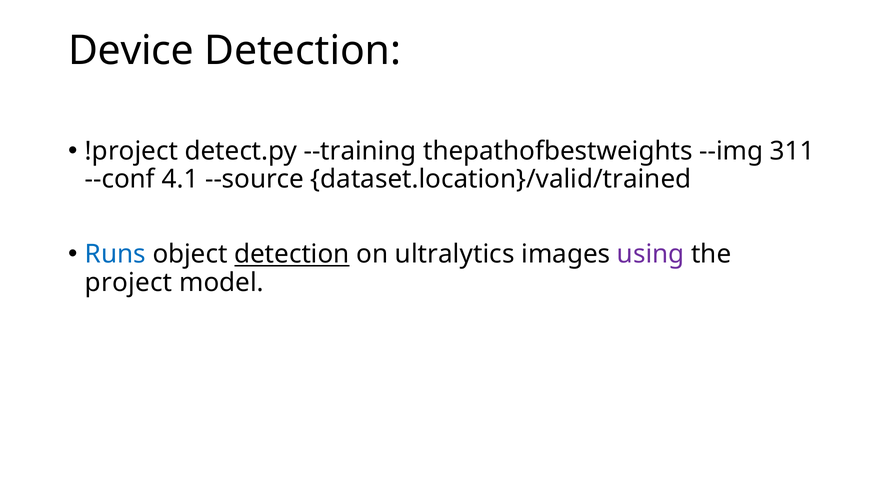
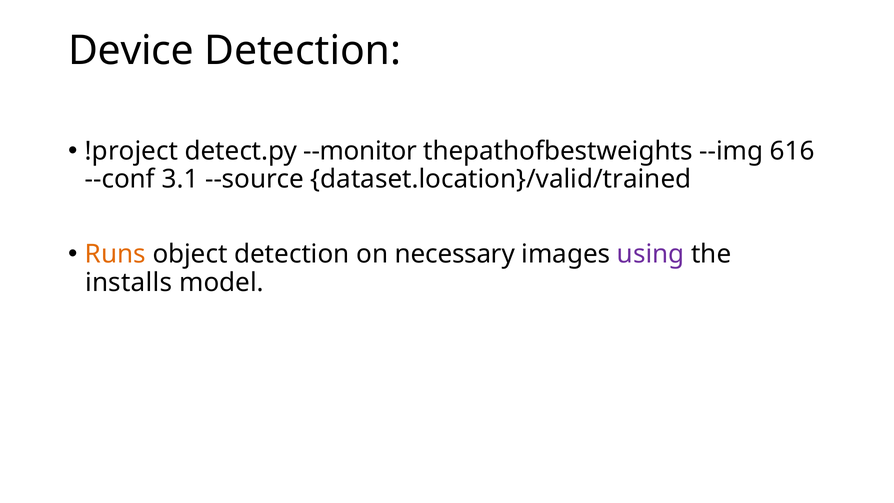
--training: --training -> --monitor (360, 151)
311: 311 -> 616 (792, 151)
4.1: 4.1 -> 3.1 (180, 179)
Runs colour: blue -> orange (115, 254)
detection underline: present -> none (292, 254)
ultralytics: ultralytics -> necessary (455, 254)
project: project -> installs (129, 282)
